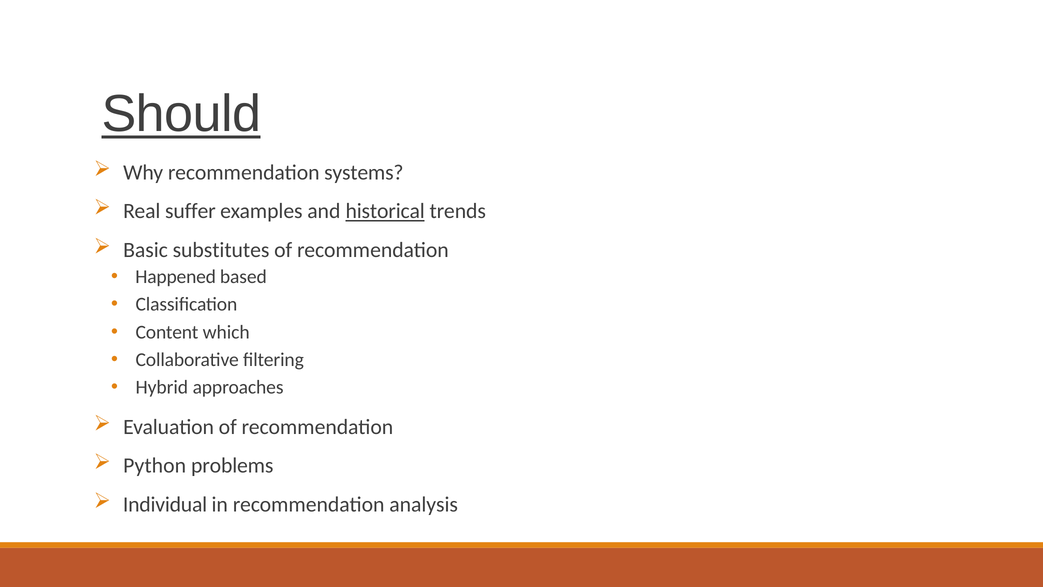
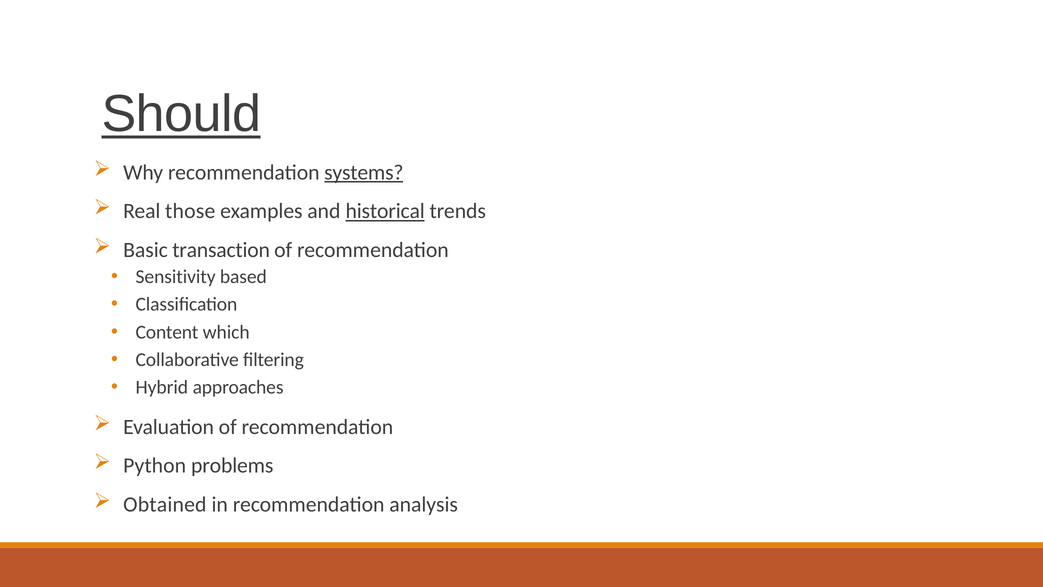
systems underline: none -> present (364, 172)
suffer: suffer -> those (190, 211)
substitutes: substitutes -> transaction (221, 250)
Happened: Happened -> Sensitivity (176, 277)
Individual: Individual -> Obtained (165, 504)
